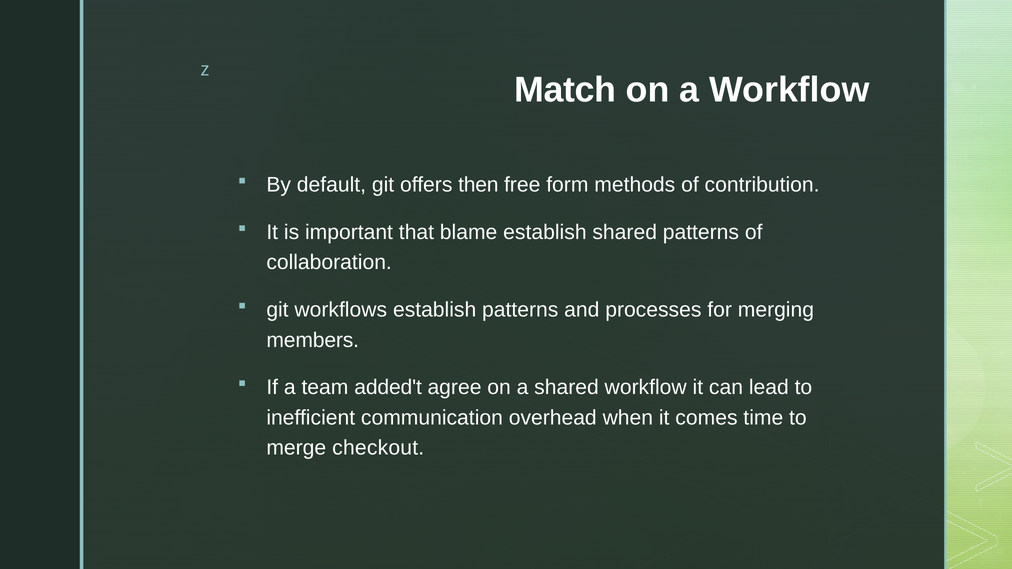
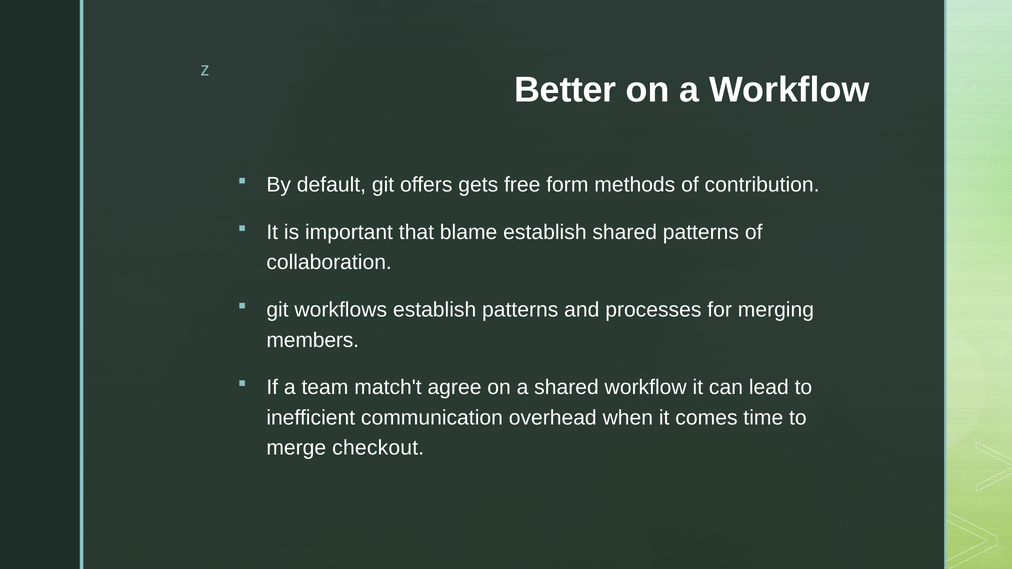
Match: Match -> Better (565, 90)
then: then -> gets (478, 185)
added't: added't -> match't (388, 387)
